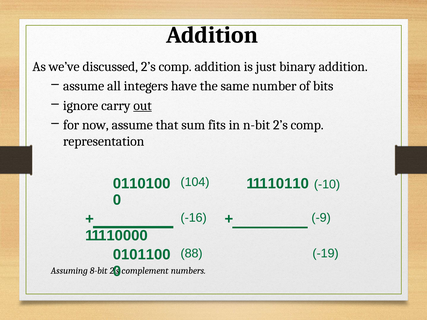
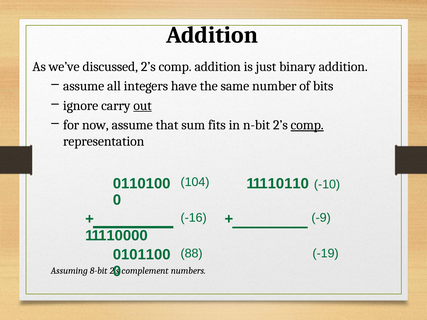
comp underline: none -> present (307, 125)
